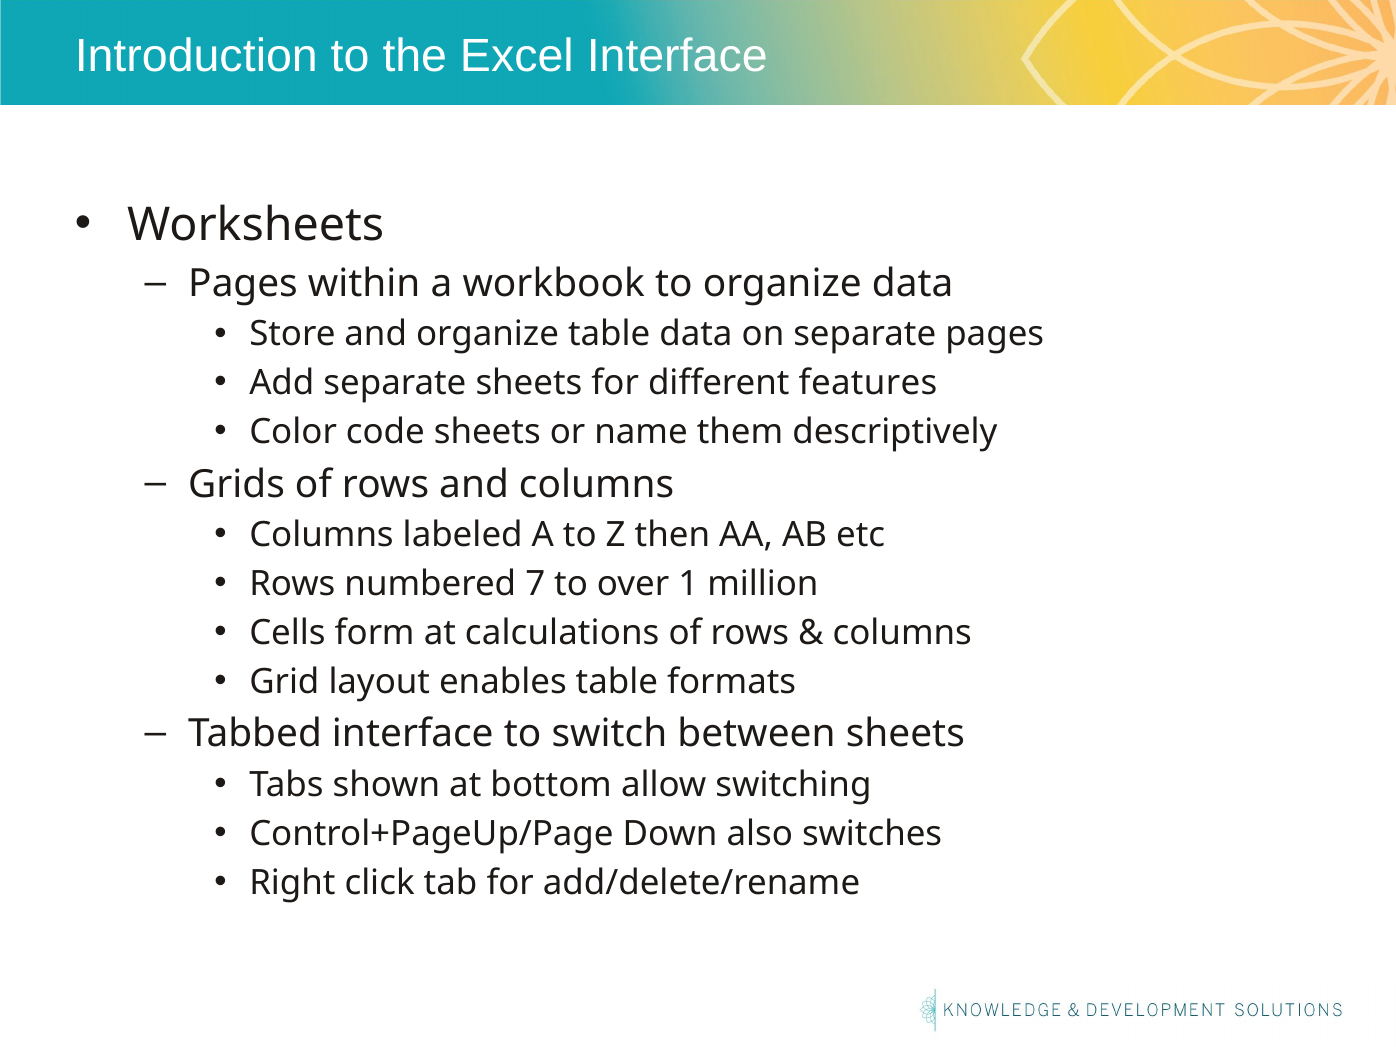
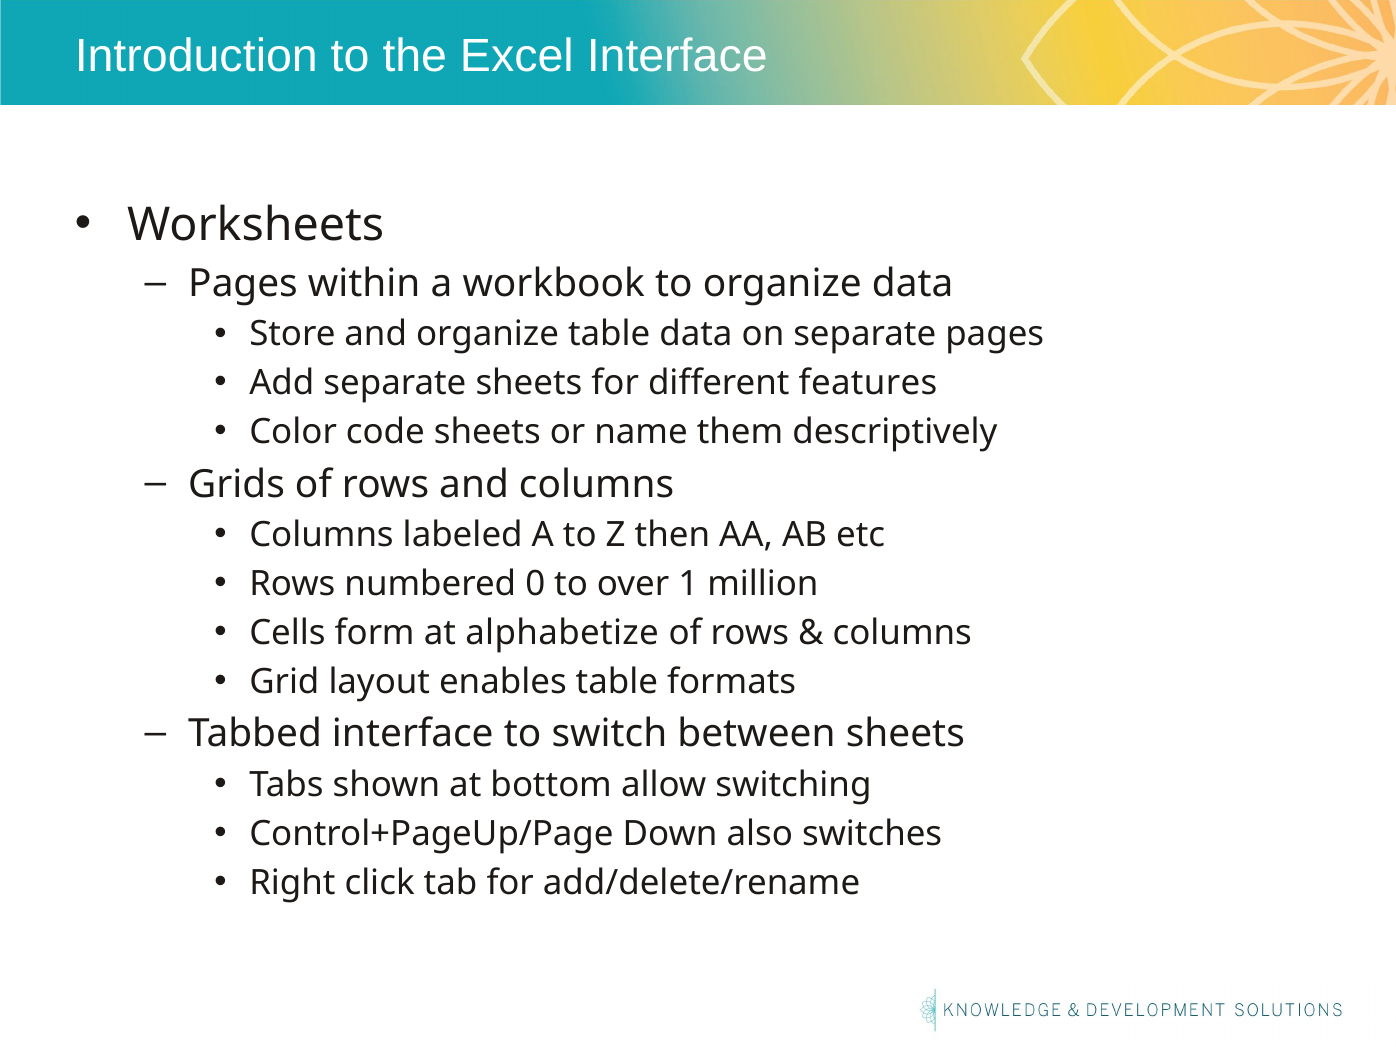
7: 7 -> 0 (535, 584)
calculations: calculations -> alphabetize (562, 633)
